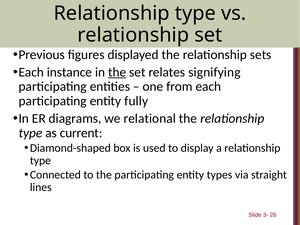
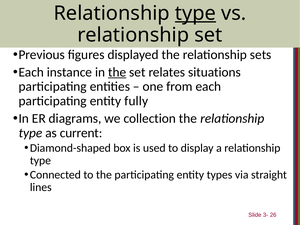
type underline: none -> present (195, 13)
signifying: signifying -> situations (215, 72)
relational: relational -> collection (150, 119)
